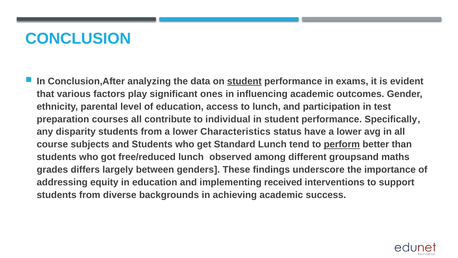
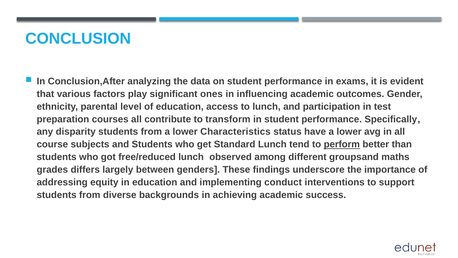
student underline: present -> none (244, 81)
individual: individual -> transform (228, 119)
received: received -> conduct (283, 182)
